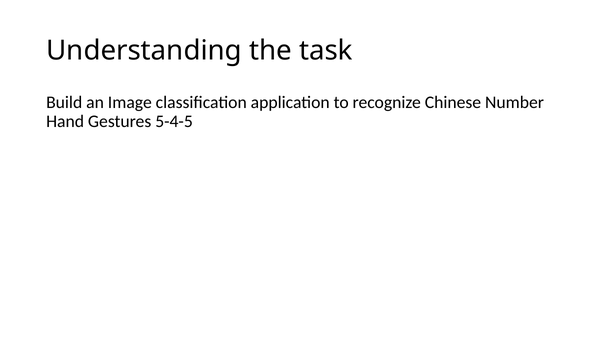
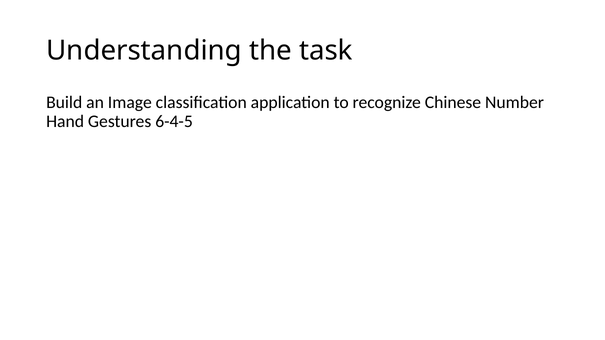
5-4-5: 5-4-5 -> 6-4-5 (174, 121)
